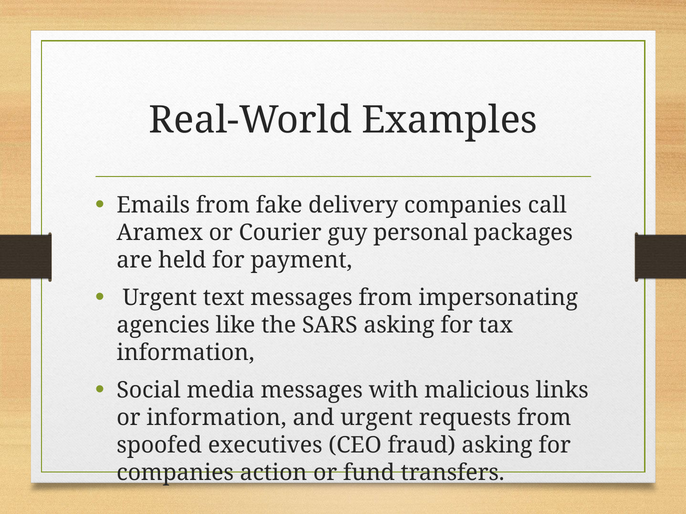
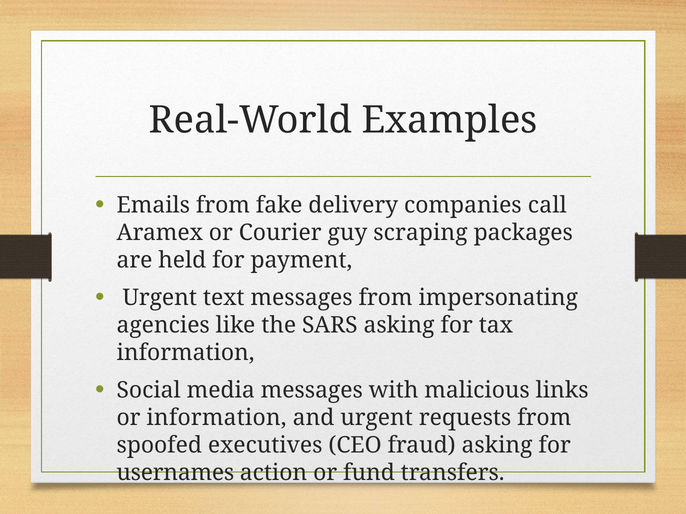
personal: personal -> scraping (420, 233)
companies: companies -> usernames (175, 473)
